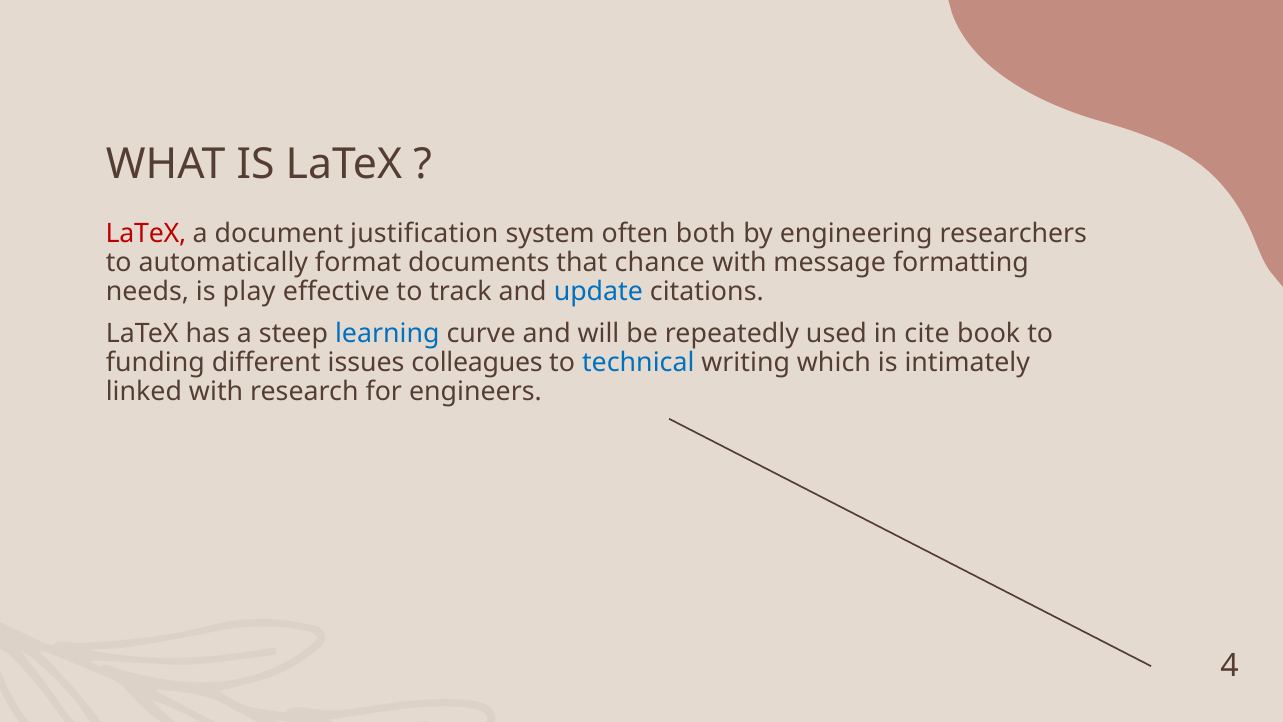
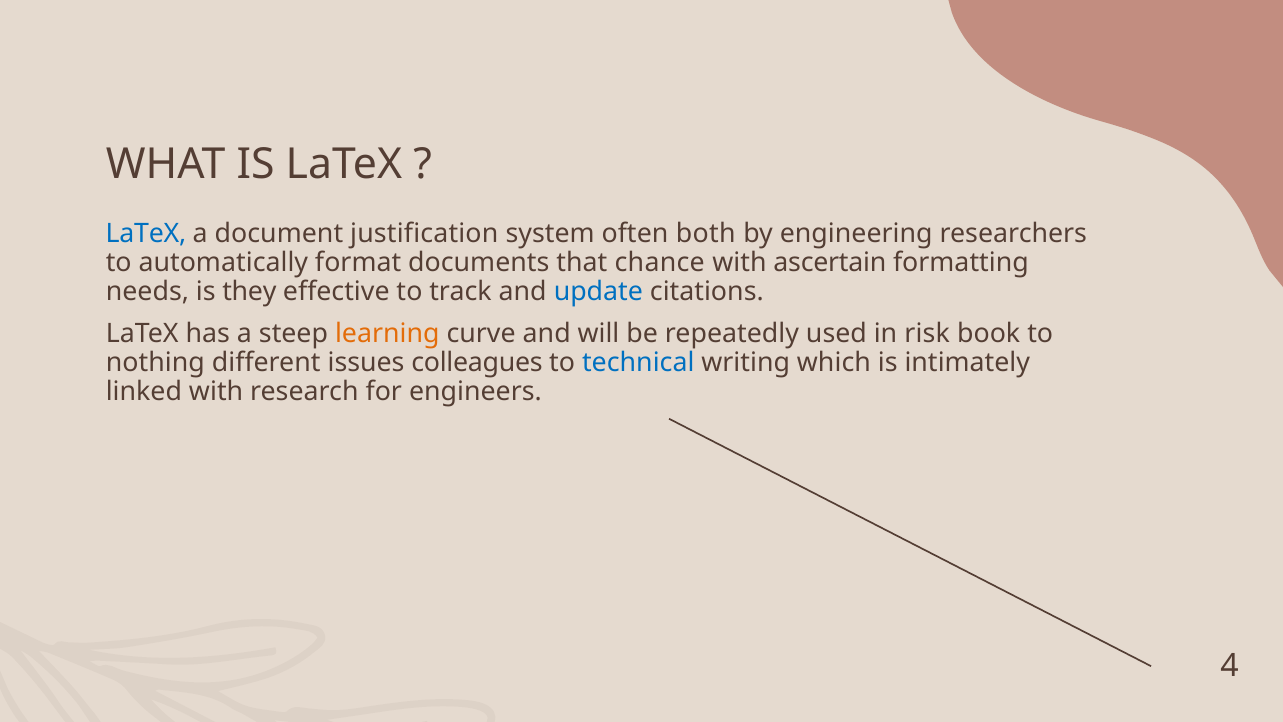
LaTeX colour: red -> blue (146, 234)
message: message -> ascertain (830, 263)
play: play -> they (249, 291)
learning colour: blue -> orange (387, 334)
cite: cite -> risk (927, 334)
funding: funding -> nothing (155, 363)
